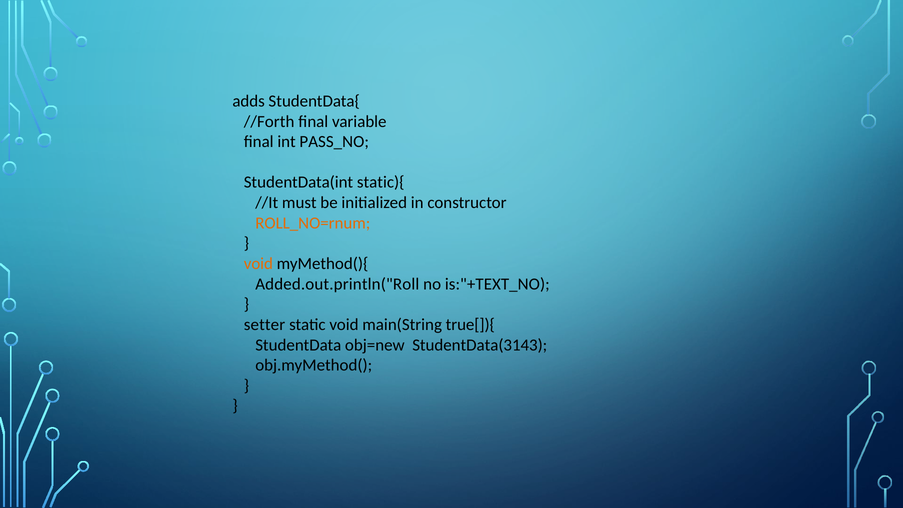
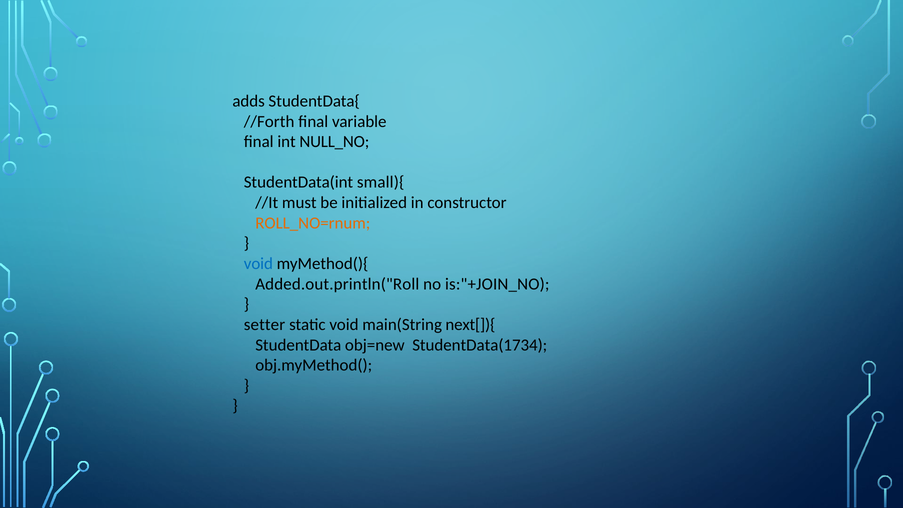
PASS_NO: PASS_NO -> NULL_NO (334, 142)
static){: static){ -> small){ (381, 182)
void colour: orange -> blue (258, 264)
is:"+TEXT_NO: is:"+TEXT_NO -> is:"+JOIN_NO (497, 284)
true[]){: true[]){ -> next[]){ (470, 325)
StudentData(3143: StudentData(3143 -> StudentData(1734 (480, 345)
